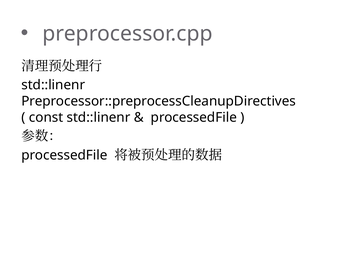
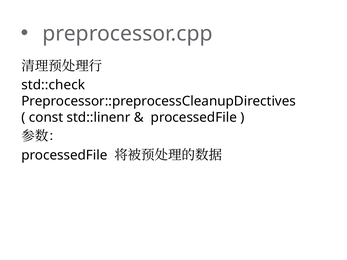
std::linenr: std::linenr -> std::check (53, 85)
